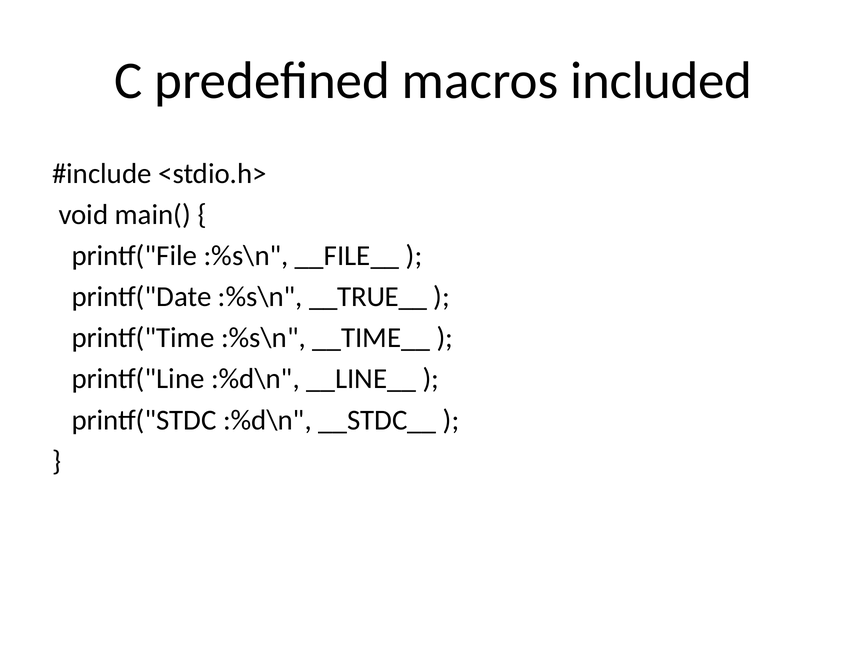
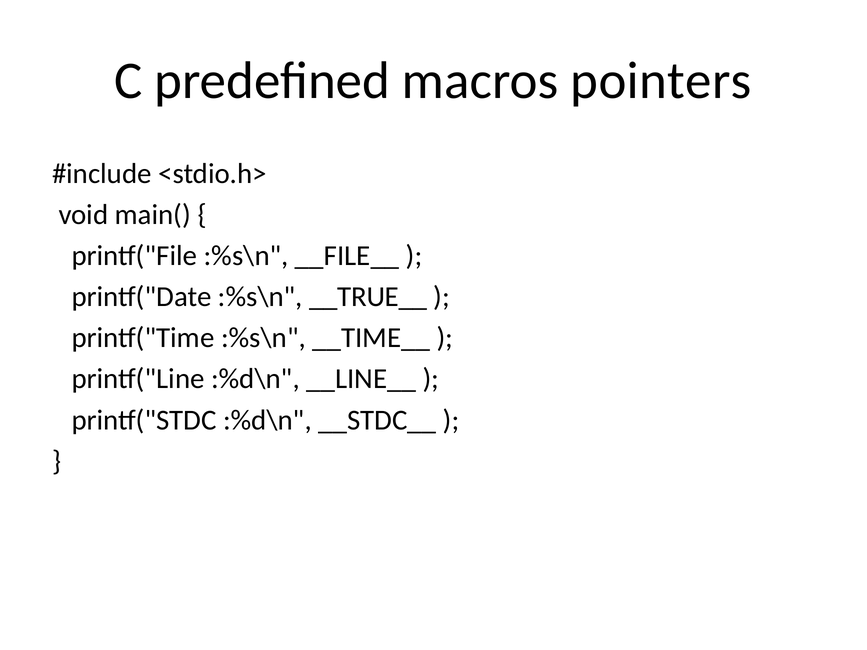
included: included -> pointers (661, 81)
